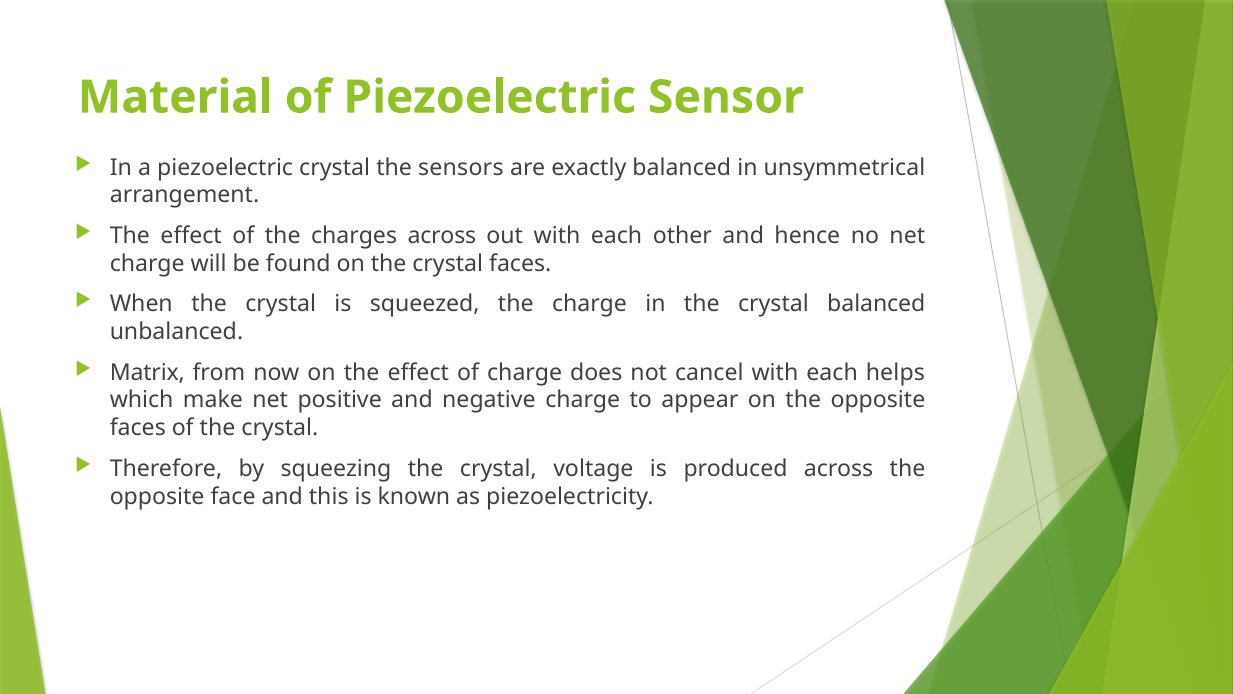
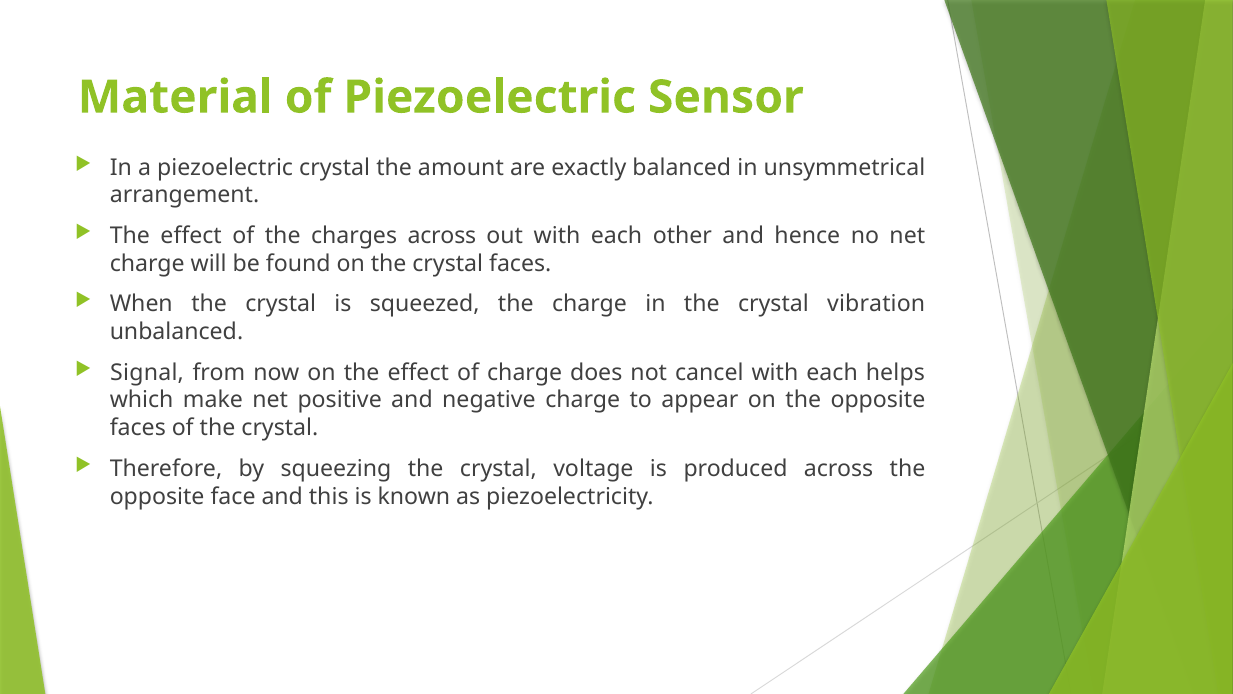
sensors: sensors -> amount (461, 167)
crystal balanced: balanced -> vibration (876, 304)
Matrix: Matrix -> Signal (147, 372)
